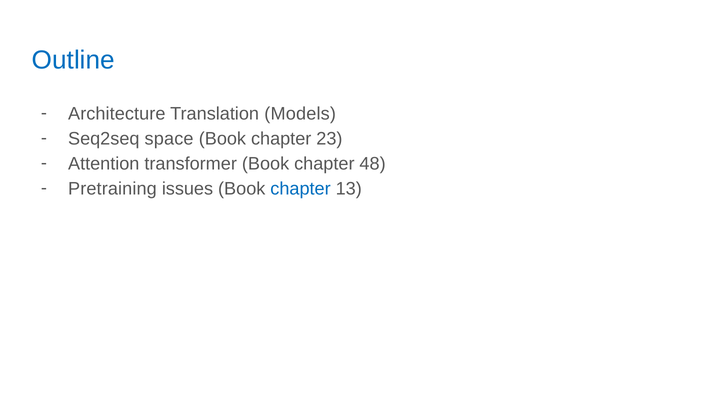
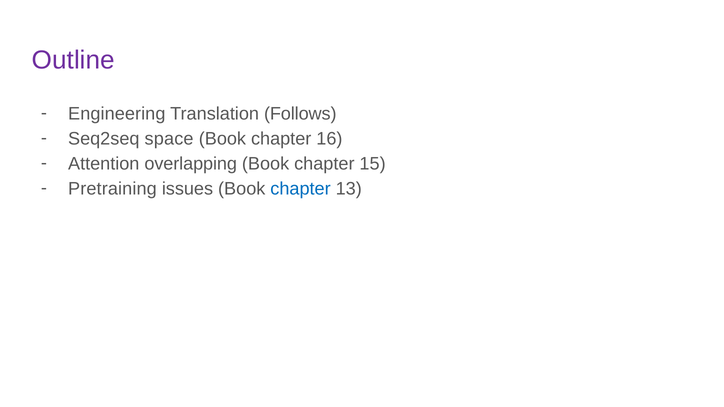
Outline colour: blue -> purple (73, 60)
Architecture: Architecture -> Engineering (117, 114)
Models: Models -> Follows (300, 114)
23: 23 -> 16 (329, 139)
transformer: transformer -> overlapping (191, 164)
48: 48 -> 15 (373, 164)
